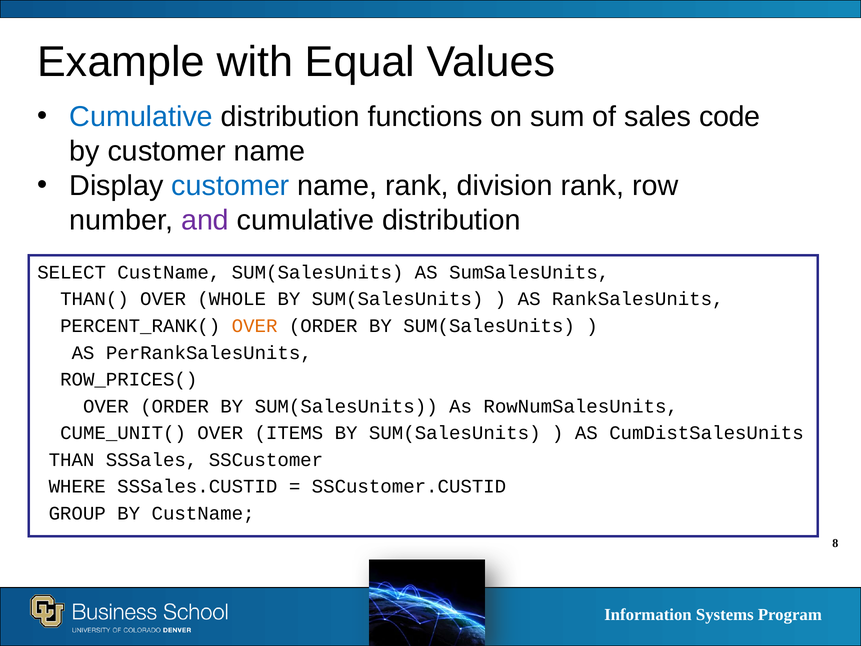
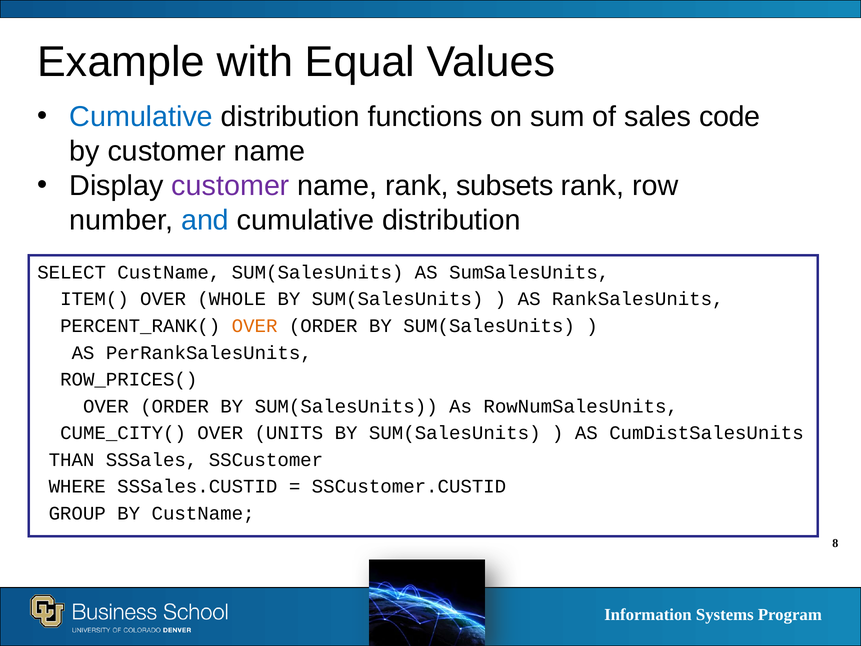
customer colour: blue -> purple (231, 186)
division: division -> subsets (505, 186)
and colour: purple -> blue (205, 220)
THAN(: THAN( -> ITEM( (94, 299)
CUME_UNIT(: CUME_UNIT( -> CUME_CITY( (123, 433)
ITEMS: ITEMS -> UNITS (289, 433)
